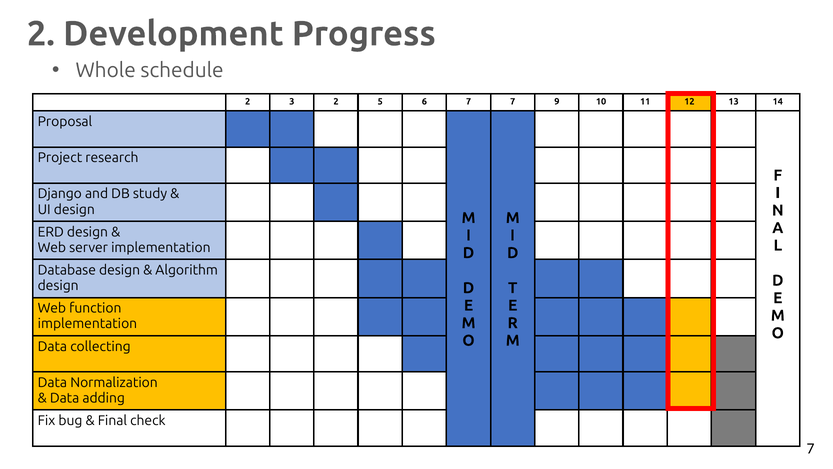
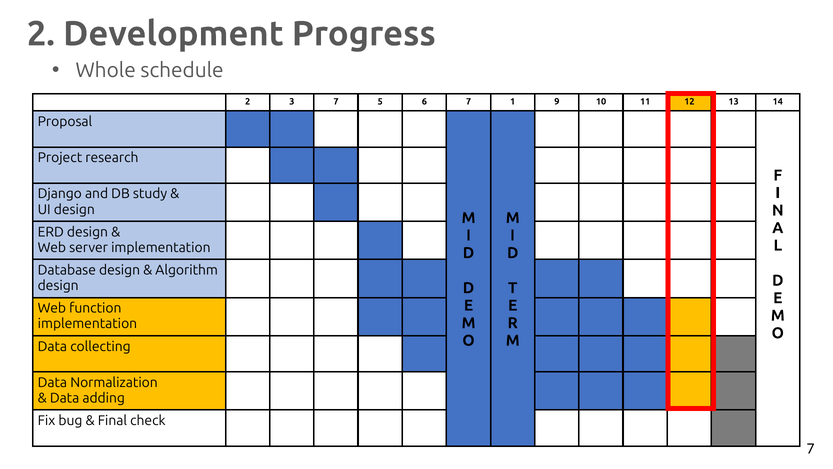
3 2: 2 -> 7 (336, 101)
7 7: 7 -> 1 (513, 101)
